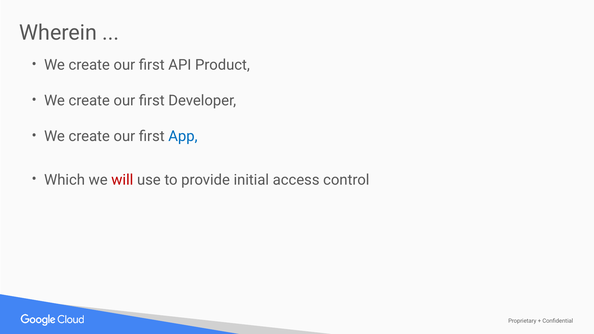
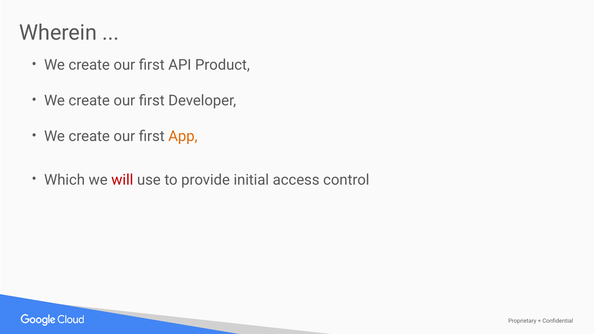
App colour: blue -> orange (183, 136)
